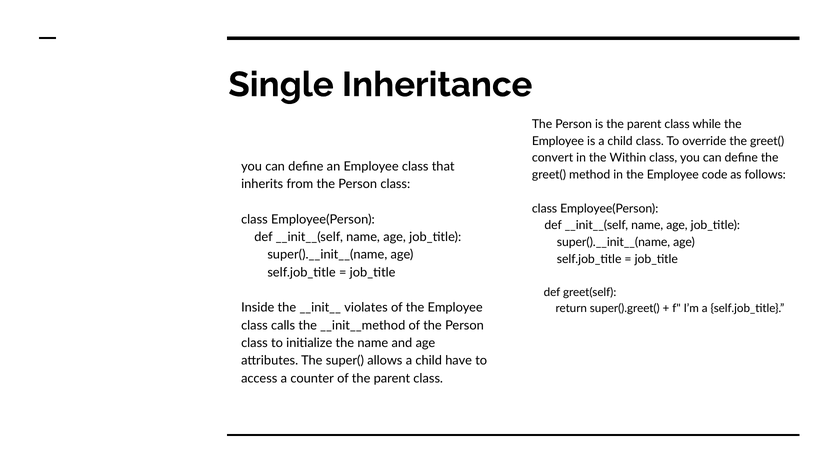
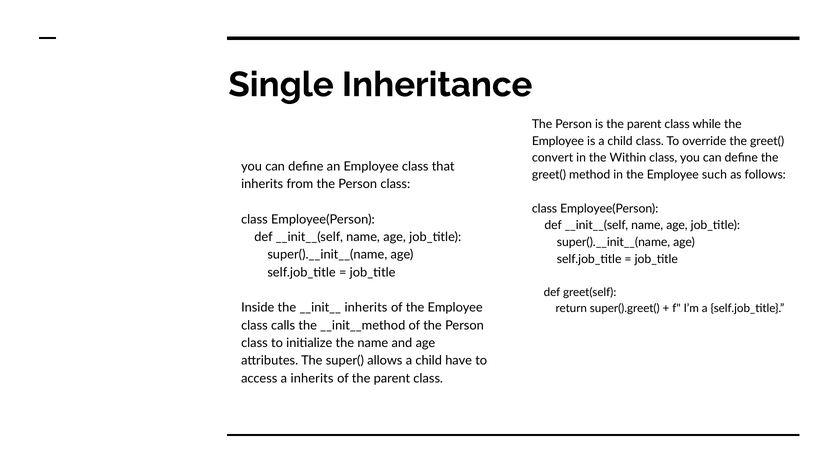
code: code -> such (714, 175)
__init__ violates: violates -> inherits (366, 307)
a counter: counter -> inherits (312, 378)
